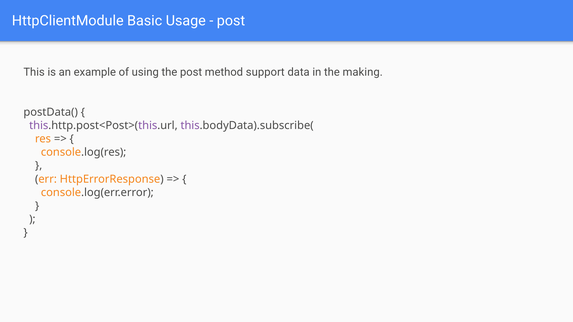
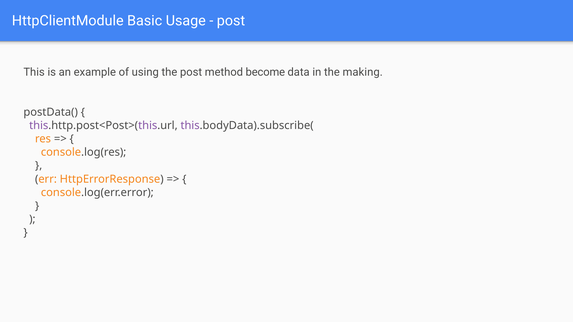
support: support -> become (265, 72)
